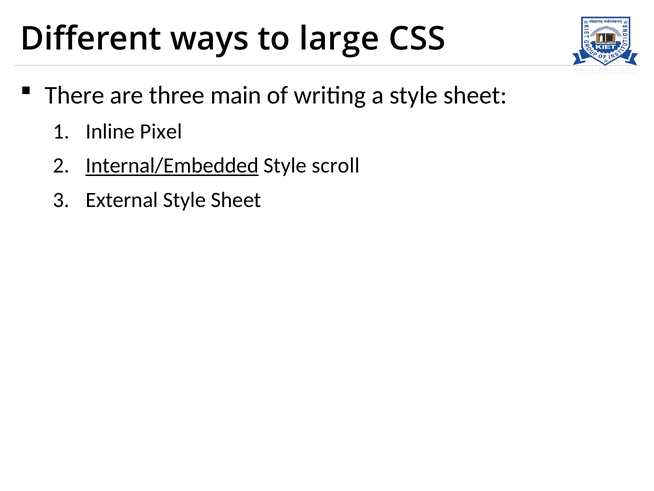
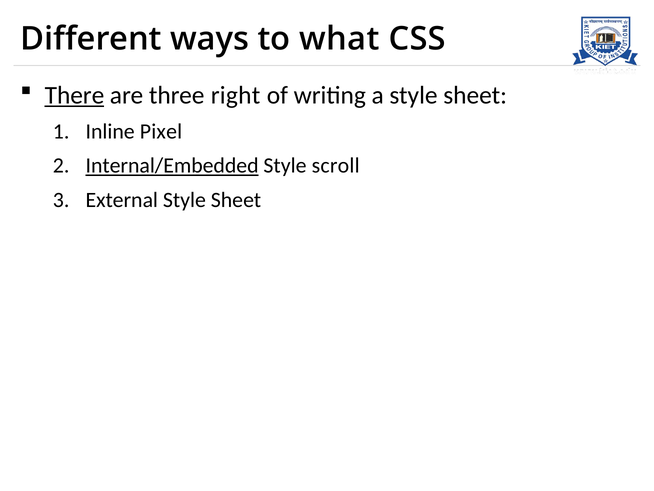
large: large -> what (340, 39)
There underline: none -> present (74, 95)
main: main -> right (236, 95)
